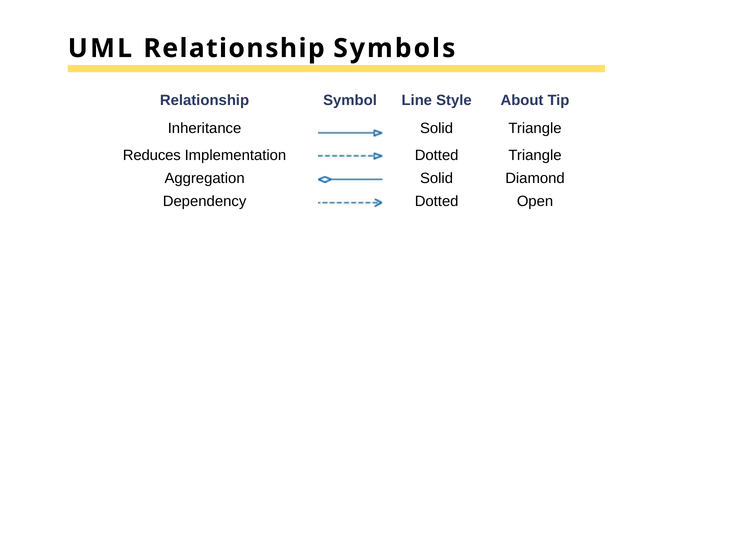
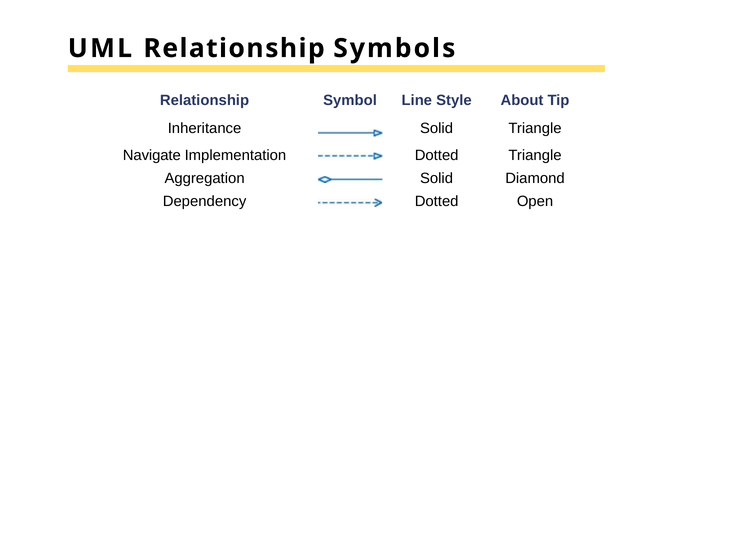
Reduces: Reduces -> Navigate (152, 155)
